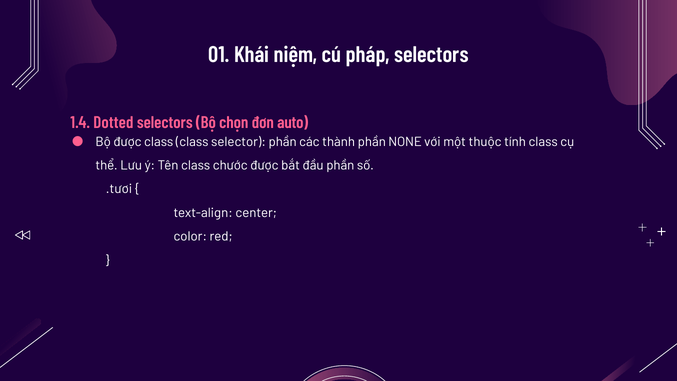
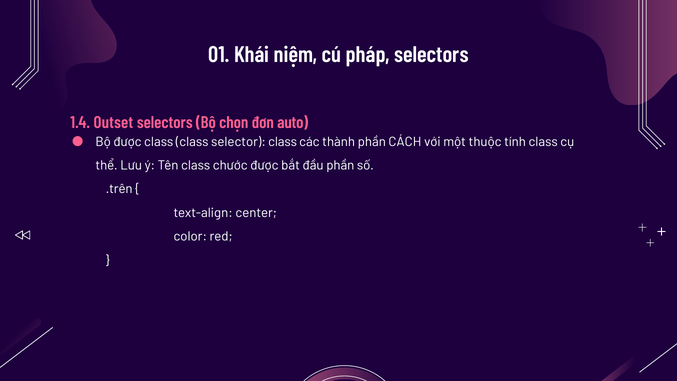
Dotted: Dotted -> Outset (113, 122)
selector phần: phần -> class (283, 142)
NONE: NONE -> CÁCH (405, 142)
.tươi: .tươi -> .trên (119, 189)
